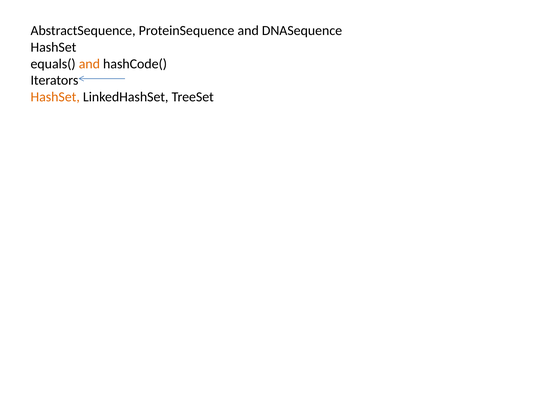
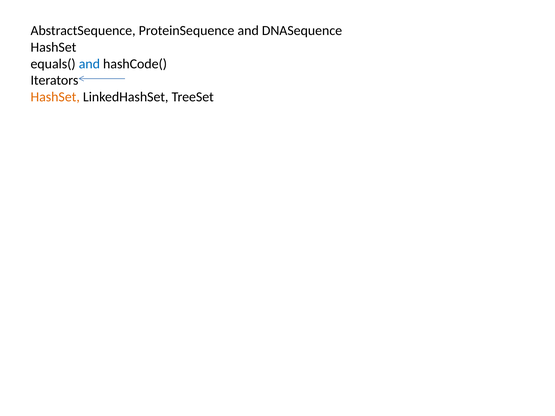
and colour: orange -> blue (89, 64)
